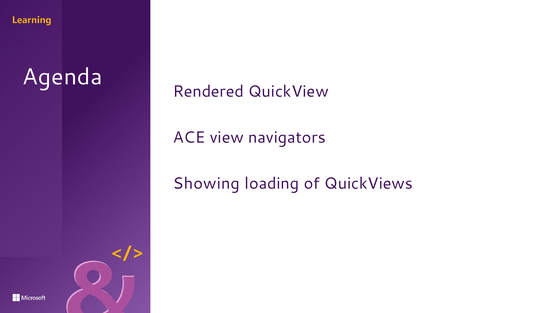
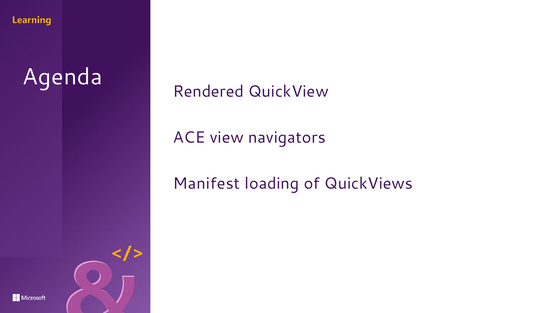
Showing: Showing -> Manifest (206, 184)
